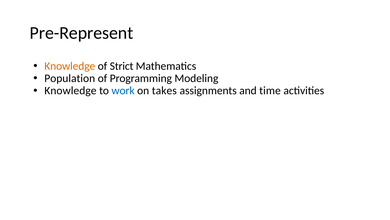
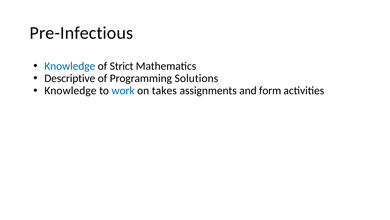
Pre-Represent: Pre-Represent -> Pre-Infectious (81, 33)
Knowledge colour: orange -> blue (70, 66)
Population: Population -> Descriptive (70, 78)
Modeling: Modeling -> Solutions (196, 78)
time: time -> form (270, 90)
